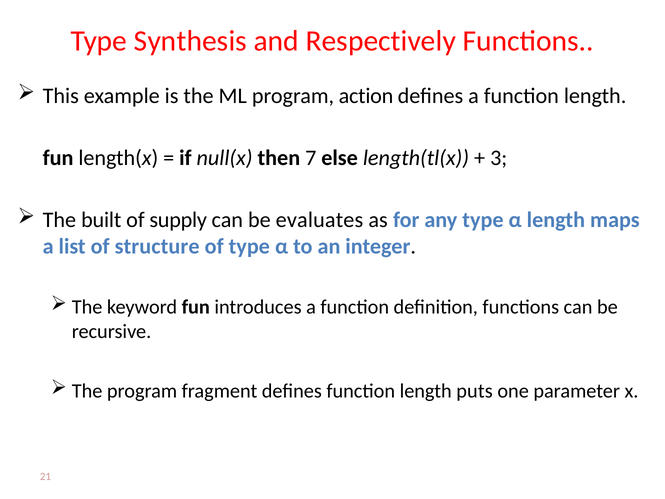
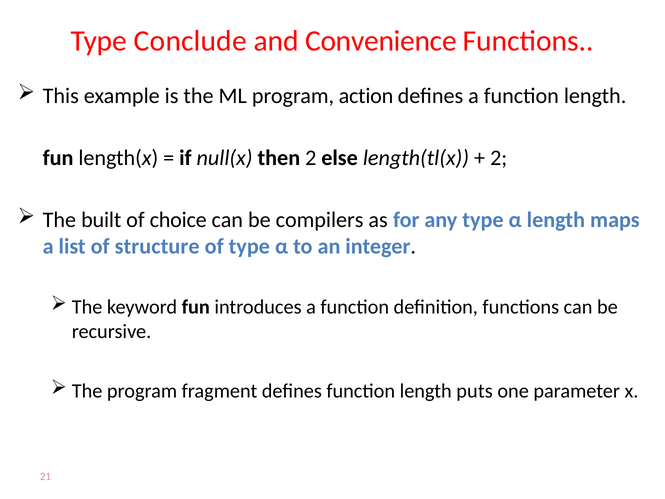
Synthesis: Synthesis -> Conclude (190, 41)
Respectively: Respectively -> Convenience (381, 41)
then 7: 7 -> 2 (311, 158)
3: 3 -> 2 (499, 158)
supply: supply -> choice (178, 220)
evaluates: evaluates -> compilers (320, 220)
